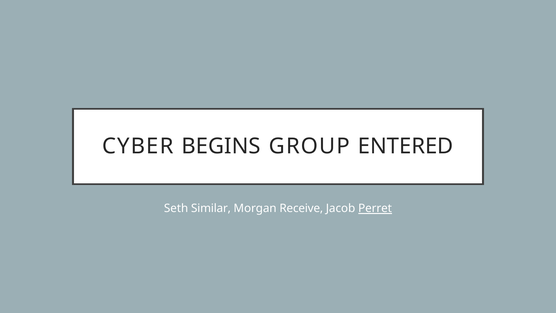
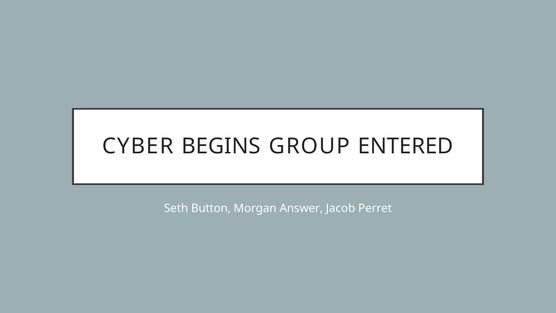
Similar: Similar -> Button (211, 208)
Receive: Receive -> Answer (301, 208)
Perret underline: present -> none (375, 208)
